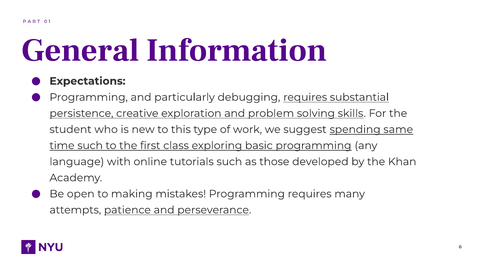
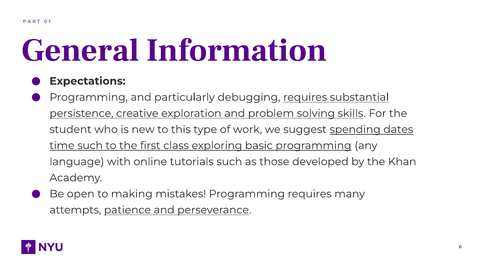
same: same -> dates (398, 130)
